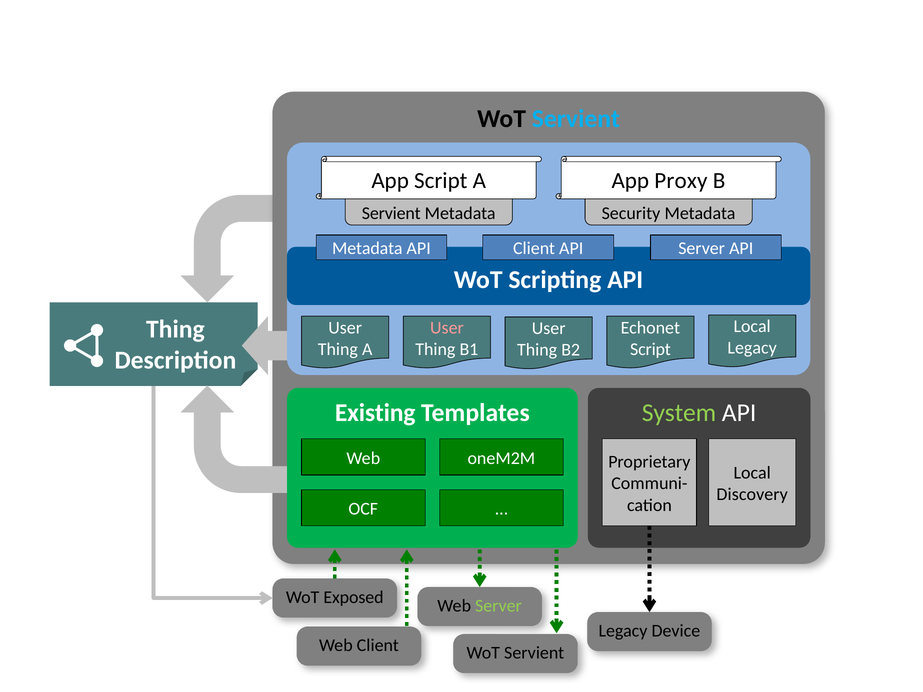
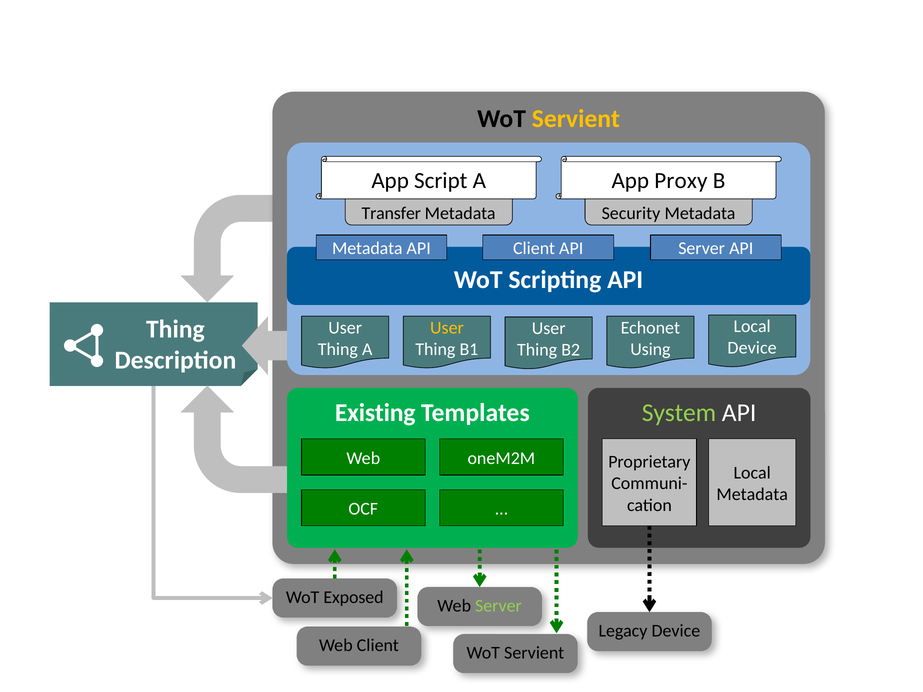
Servient colour: light blue -> yellow (576, 119)
Servient: Servient -> Transfer (391, 214)
User colour: pink -> yellow (447, 328)
Legacy: Legacy -> Device (752, 348)
Script: Script -> Using (650, 349)
Discovery: Discovery -> Metadata (752, 495)
